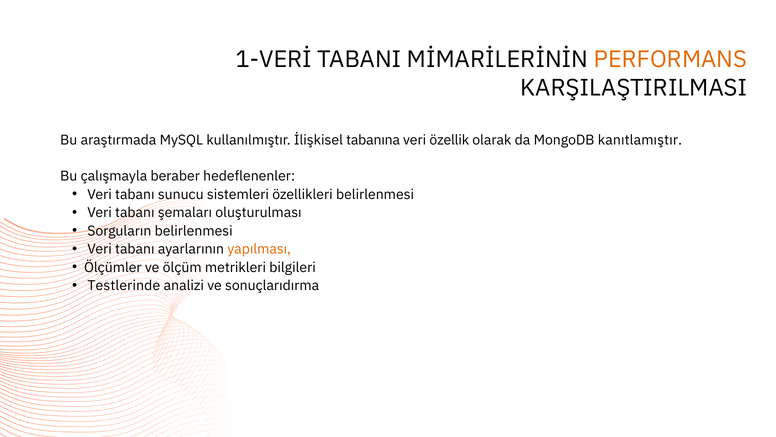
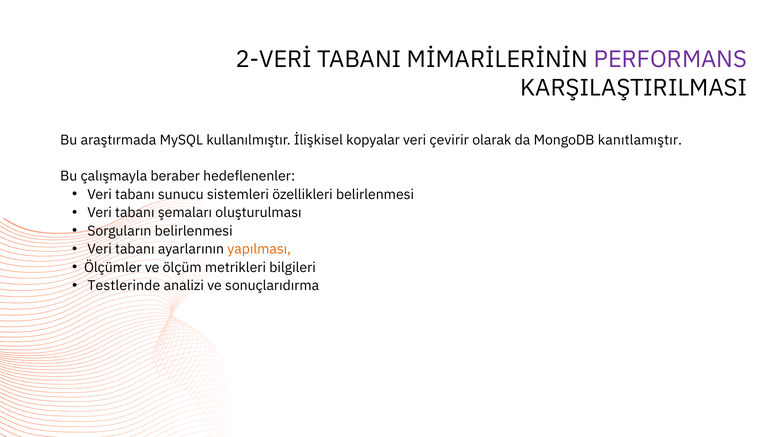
1-VERİ: 1-VERİ -> 2-VERİ (274, 59)
PERFORMANS colour: orange -> purple (670, 59)
tabanına: tabanına -> kopyalar (373, 140)
özellik: özellik -> çevirir (449, 140)
